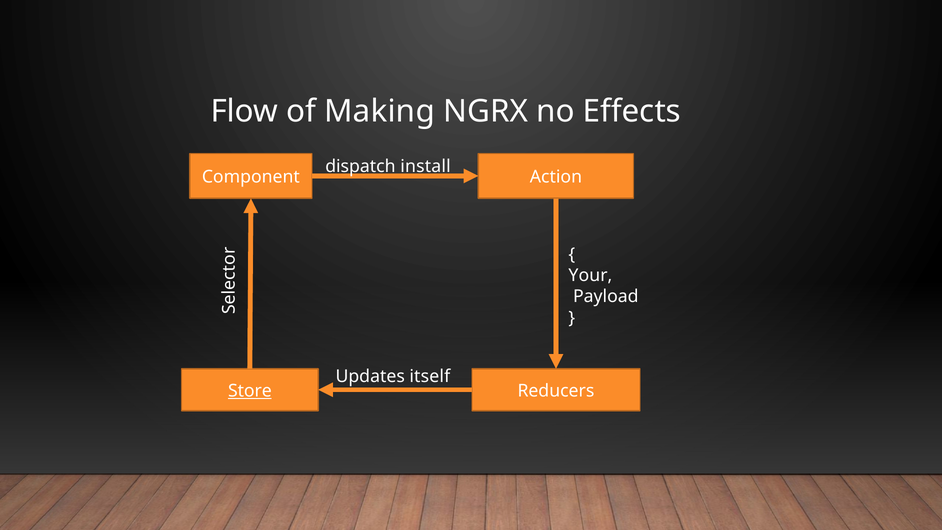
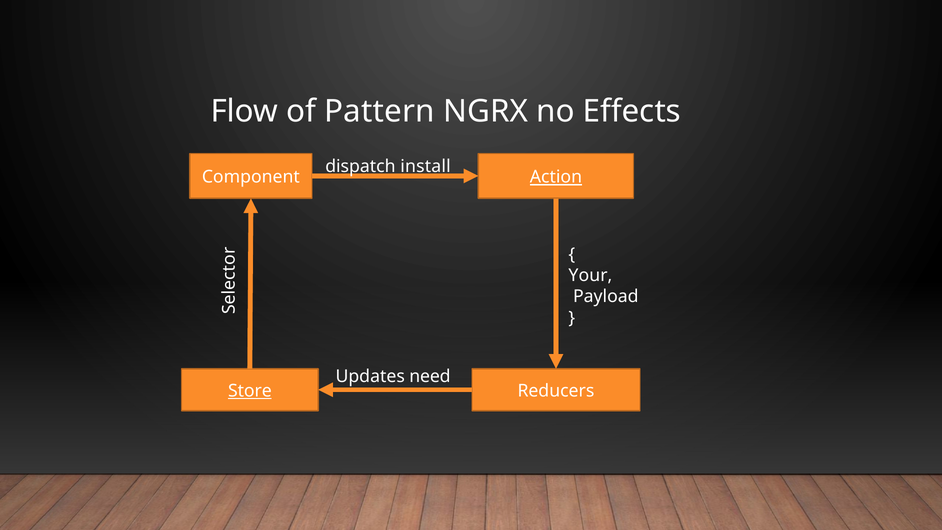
Making: Making -> Pattern (380, 111)
Action underline: none -> present (556, 177)
itself: itself -> need (430, 376)
